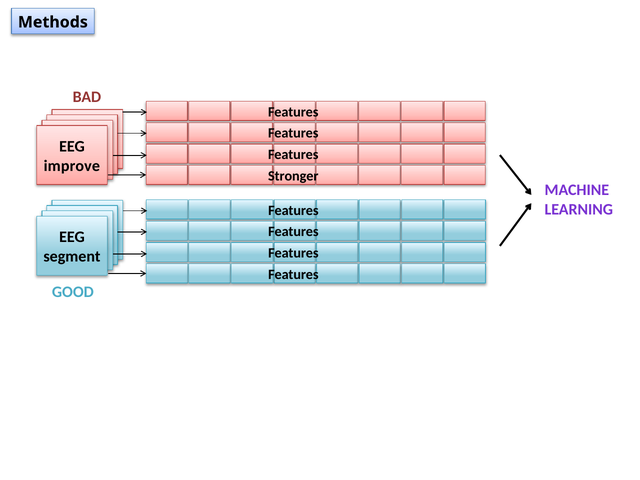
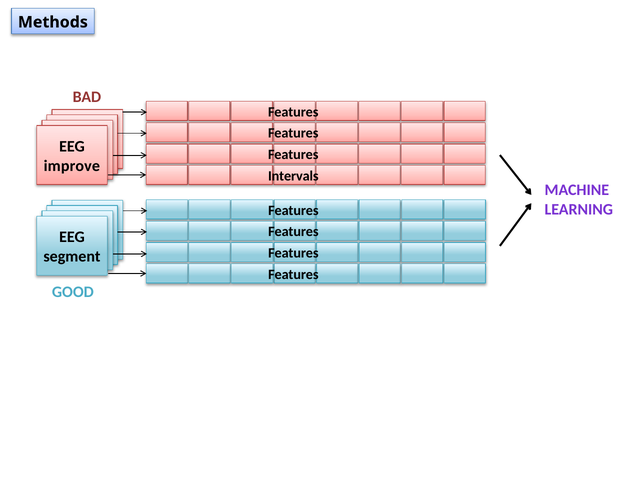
Stronger: Stronger -> Intervals (293, 176)
